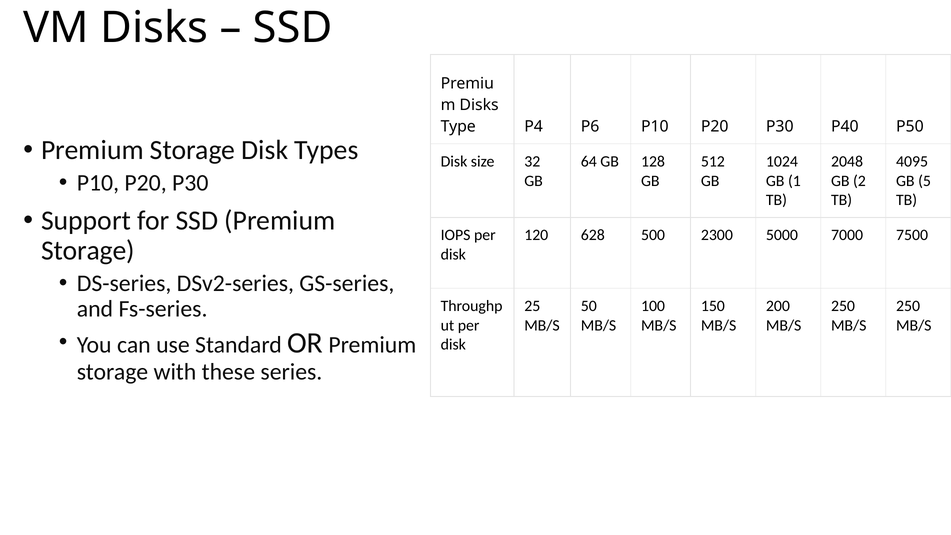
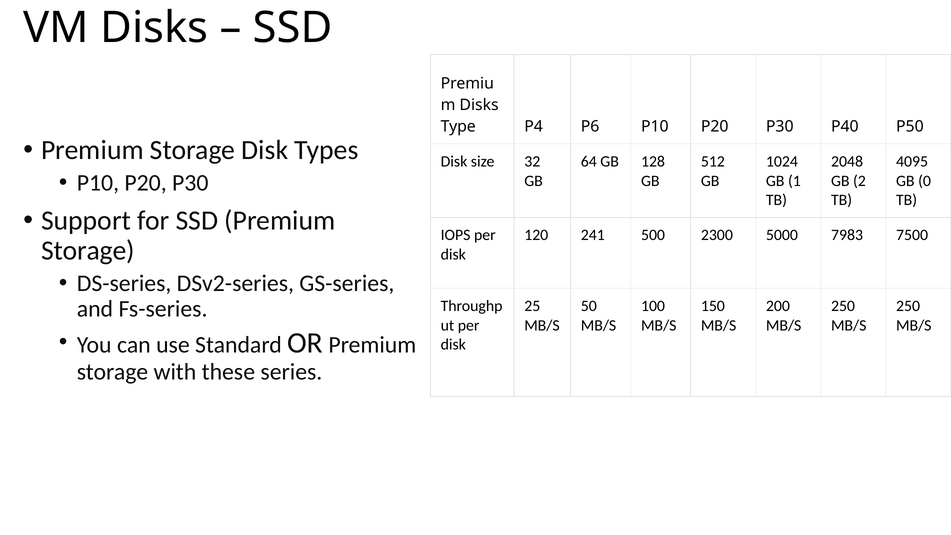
5: 5 -> 0 (925, 181)
628: 628 -> 241 (593, 235)
7000: 7000 -> 7983 (847, 235)
